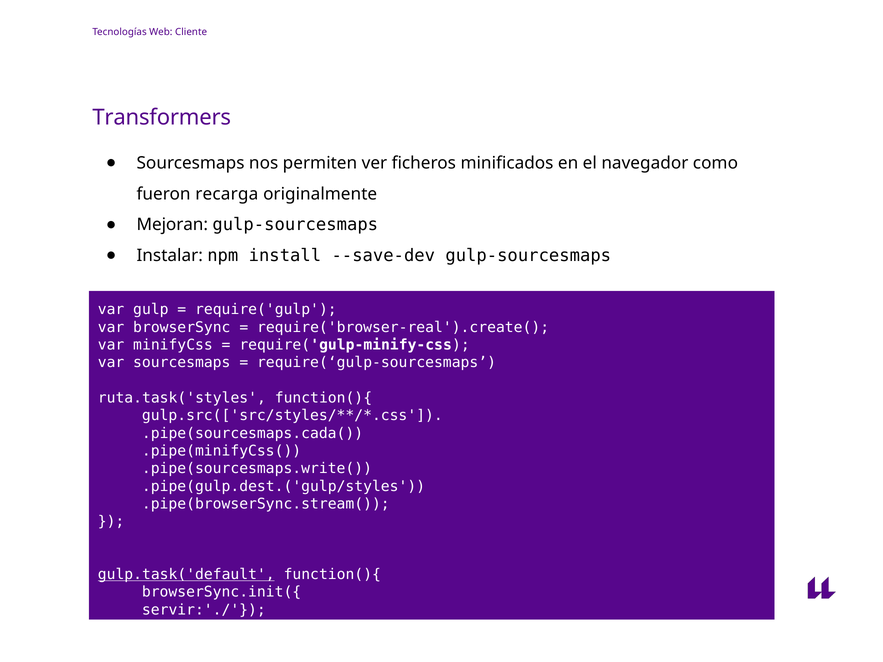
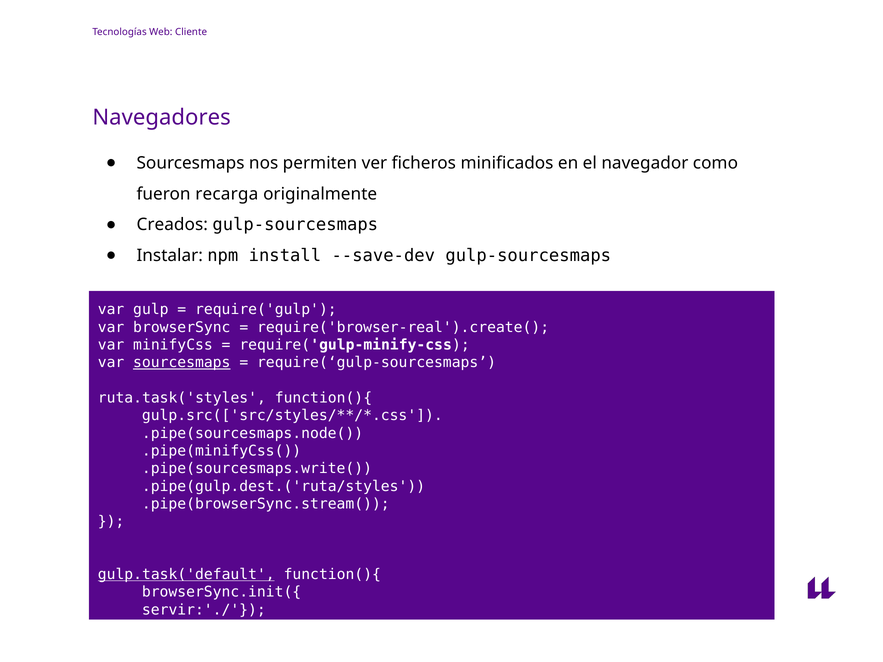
Transformers: Transformers -> Navegadores (162, 117)
Mejoran: Mejoran -> Creados (172, 225)
sourcesmaps underline: none -> present (182, 363)
.pipe(sourcesmaps.cada(: .pipe(sourcesmaps.cada( -> .pipe(sourcesmaps.node( (253, 433)
.pipe(gulp.dest.('gulp/styles: .pipe(gulp.dest.('gulp/styles -> .pipe(gulp.dest.('ruta/styles (284, 486)
